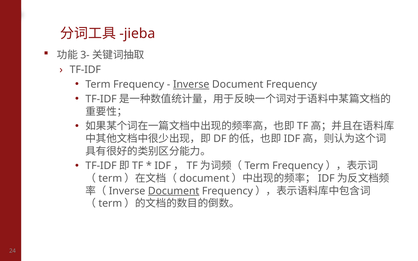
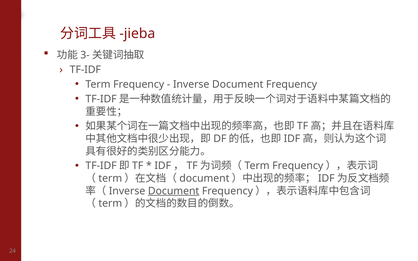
Inverse underline: present -> none (191, 85)
